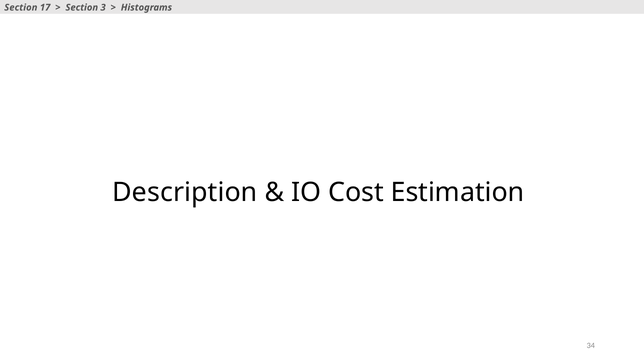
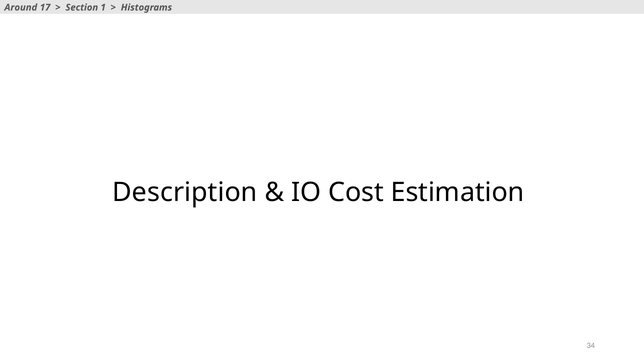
Section: Section -> Around (21, 7)
3: 3 -> 1 (103, 7)
